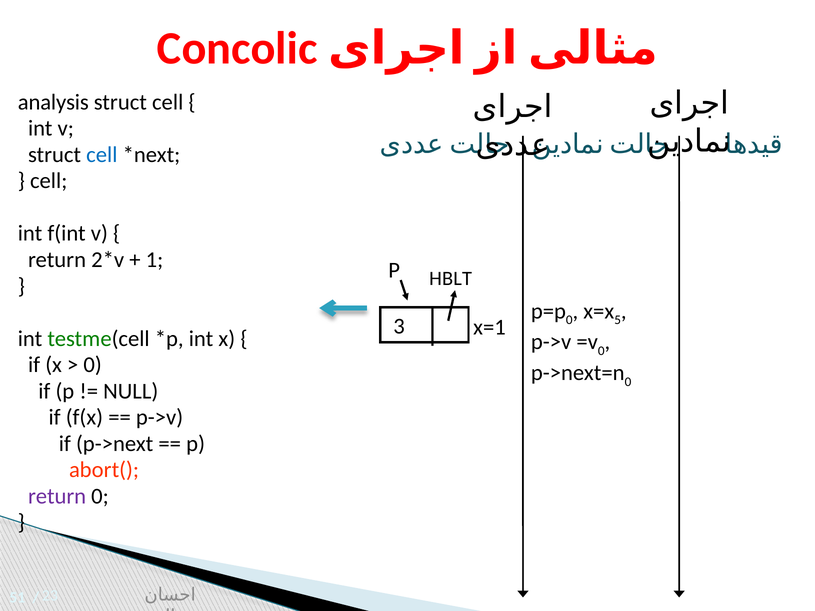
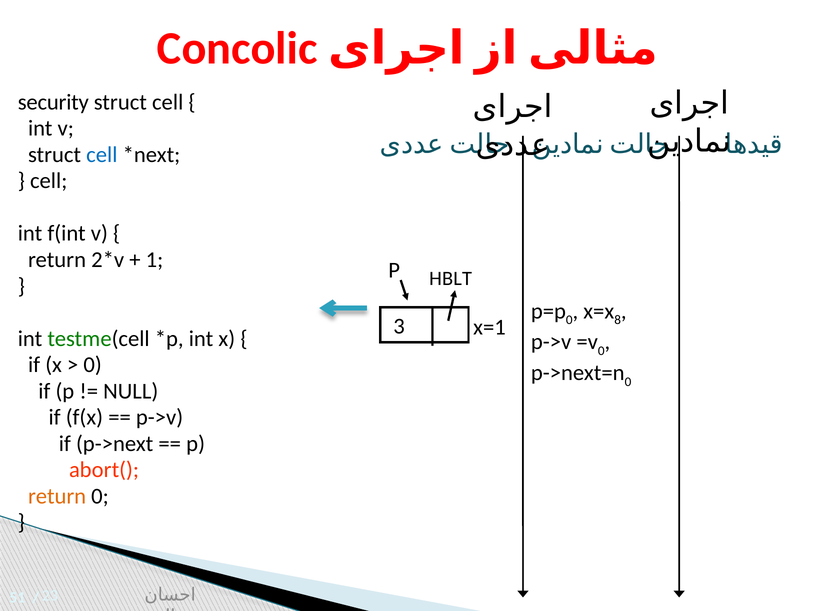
analysis: analysis -> security (53, 102)
5: 5 -> 8 (618, 320)
return colour: purple -> orange (57, 496)
